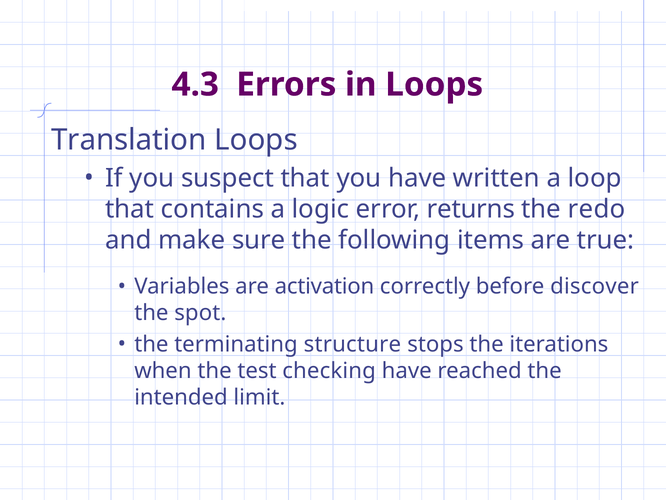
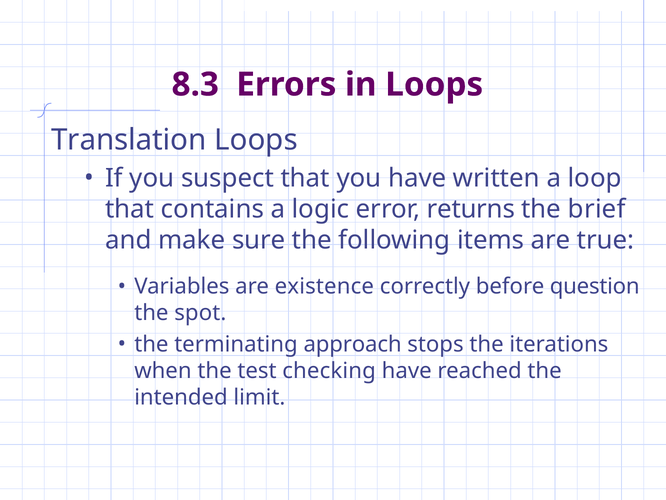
4.3: 4.3 -> 8.3 (195, 84)
redo: redo -> brief (597, 209)
activation: activation -> existence (324, 286)
discover: discover -> question (595, 286)
structure: structure -> approach (353, 344)
